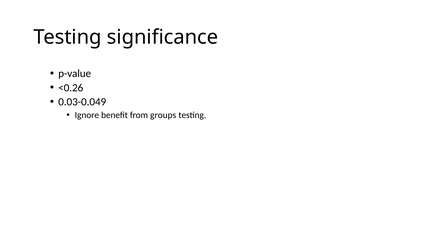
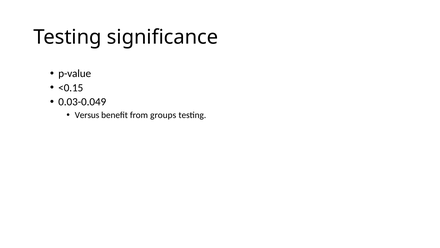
<0.26: <0.26 -> <0.15 (71, 88)
Ignore: Ignore -> Versus (87, 115)
